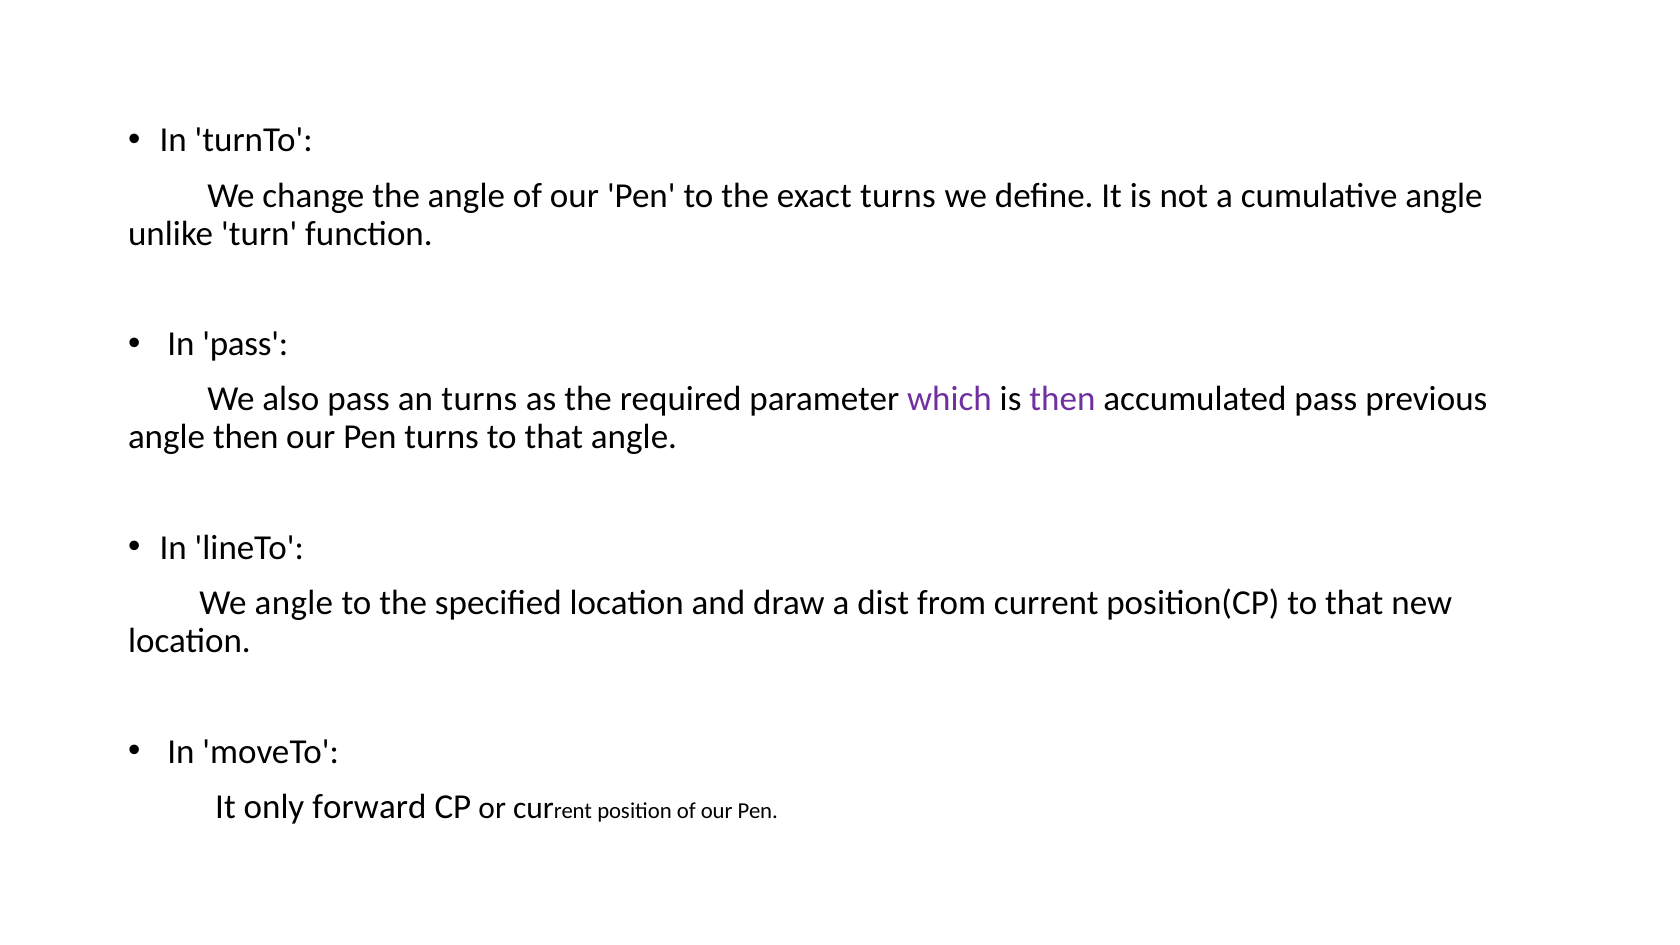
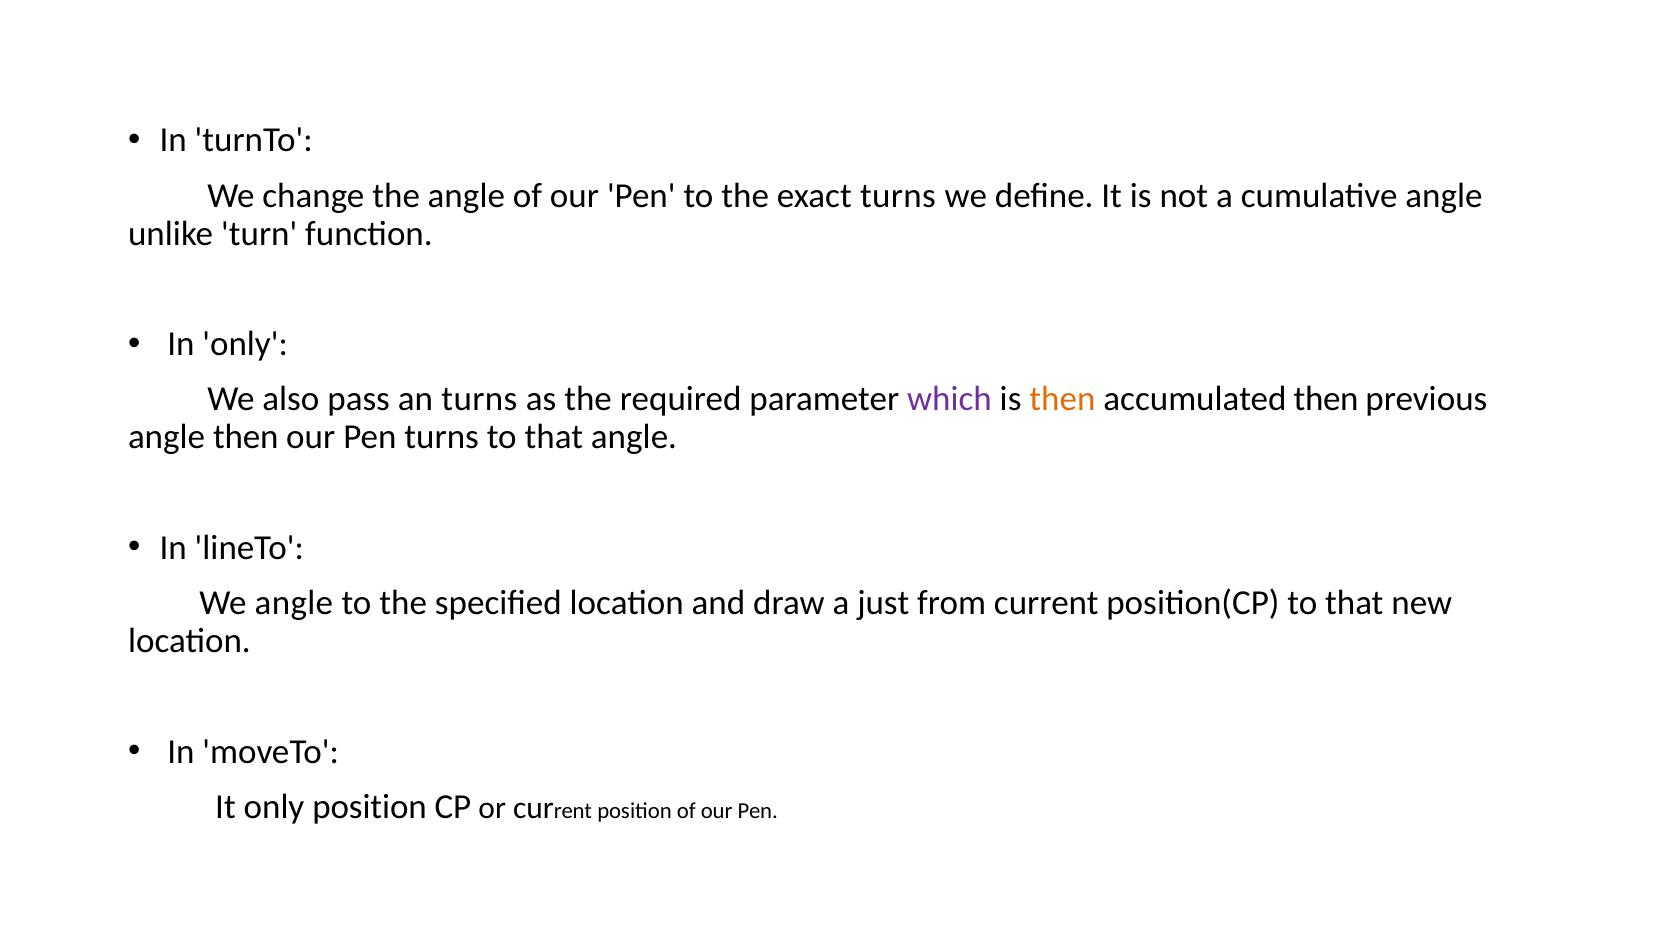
In pass: pass -> only (245, 344)
then colour: purple -> orange (1062, 399)
accumulated pass: pass -> then (1326, 399)
dist: dist -> just (883, 603)
only forward: forward -> position (370, 807)
